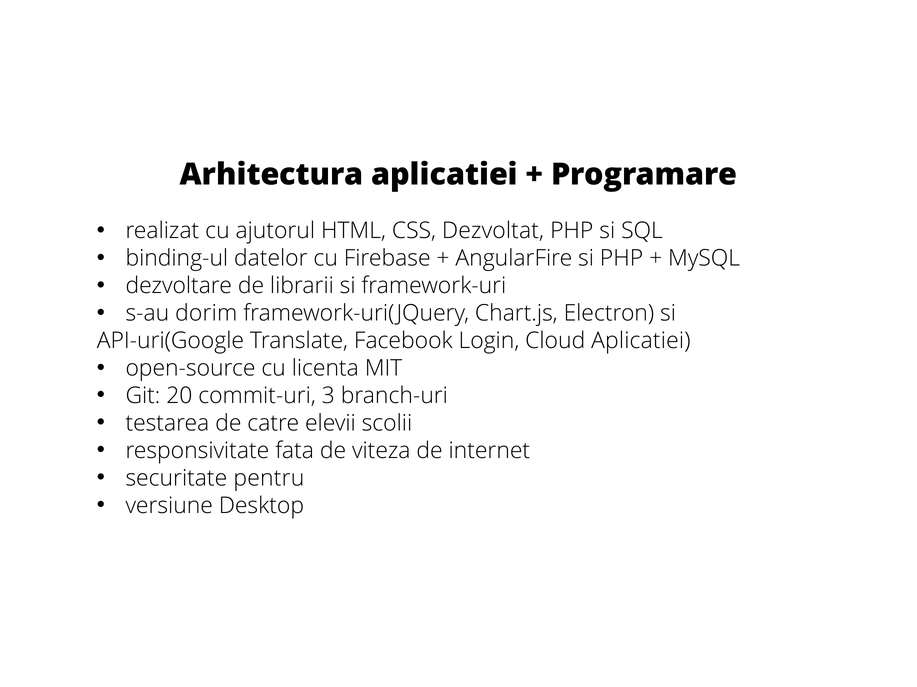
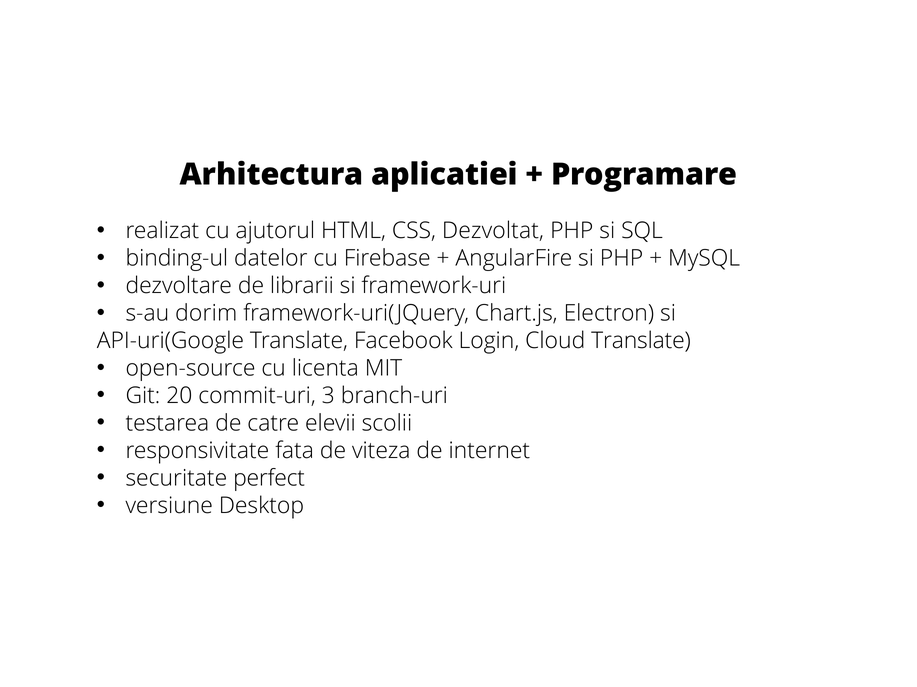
Cloud Aplicatiei: Aplicatiei -> Translate (641, 341)
pentru: pentru -> perfect (269, 479)
